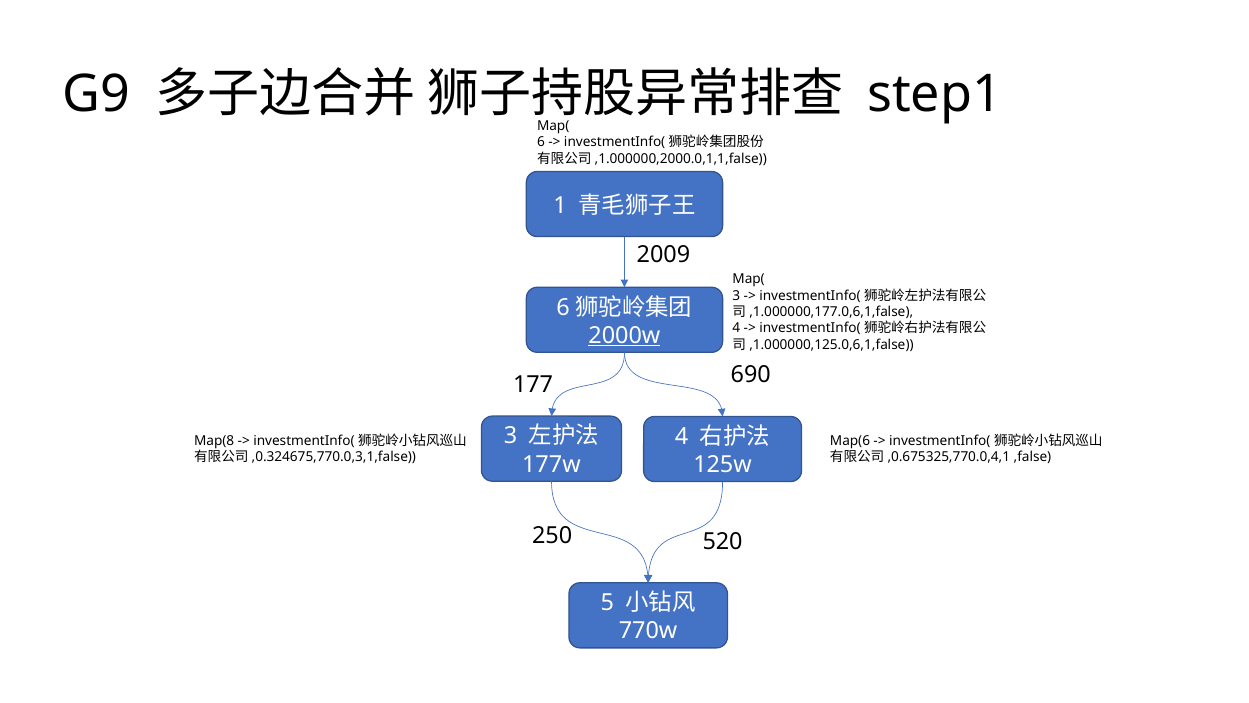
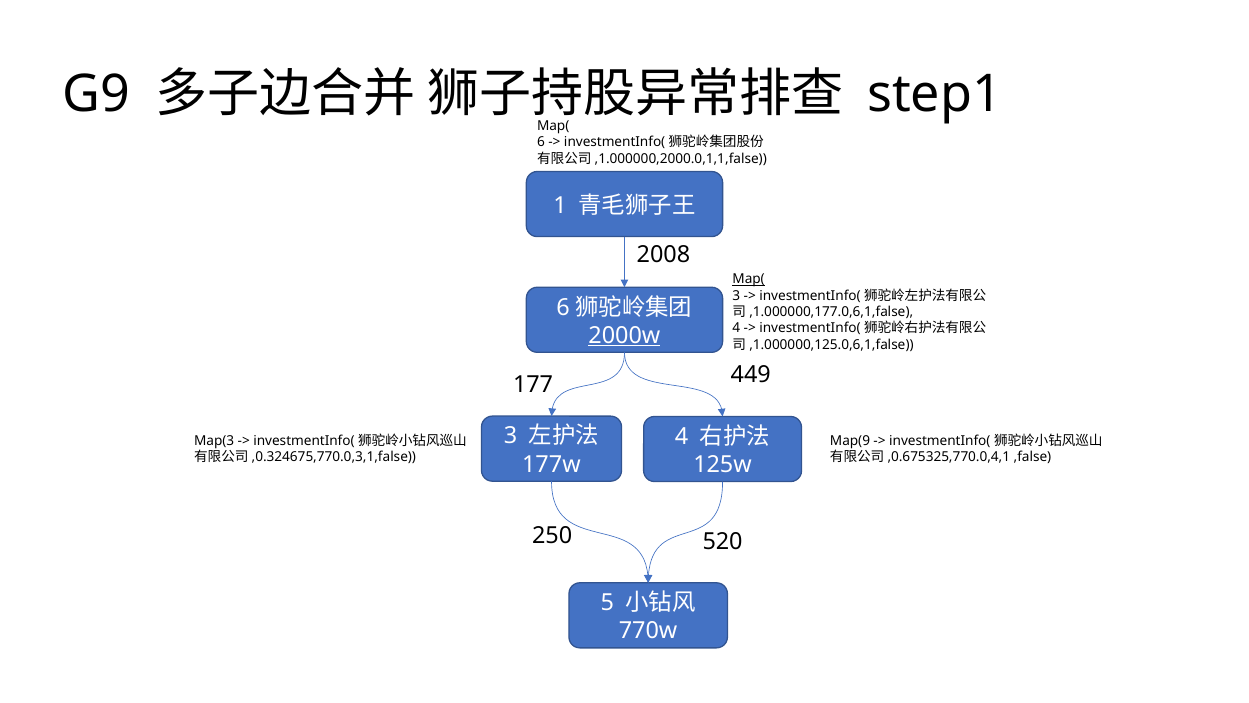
2009: 2009 -> 2008 (663, 255)
Map( underline: none -> present (749, 279)
690: 690 -> 449 (751, 375)
Map(8: Map(8 -> Map(3 (214, 441)
Map(6: Map(6 -> Map(9 (850, 441)
